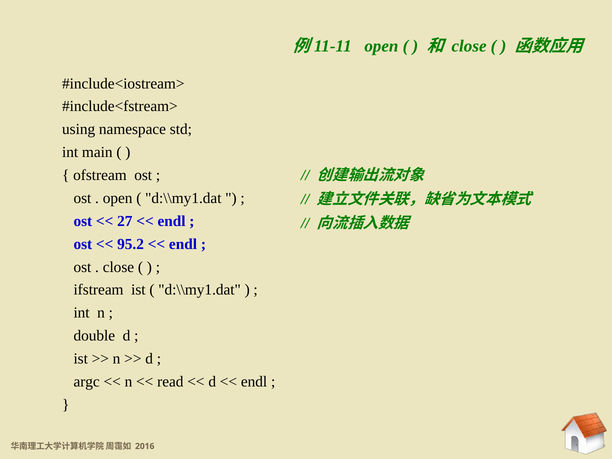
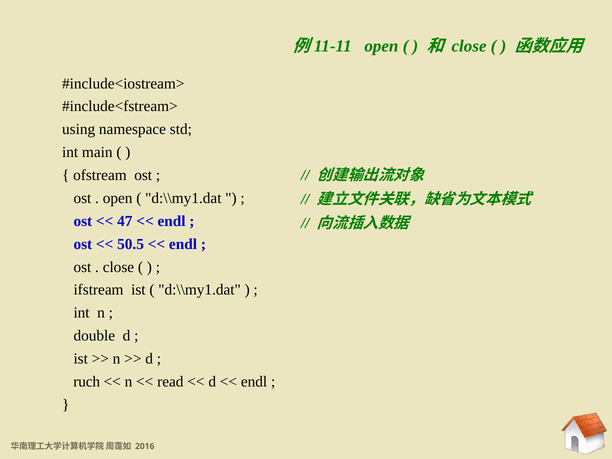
27: 27 -> 47 (125, 221)
95.2: 95.2 -> 50.5 (131, 244)
argc: argc -> ruch (87, 382)
